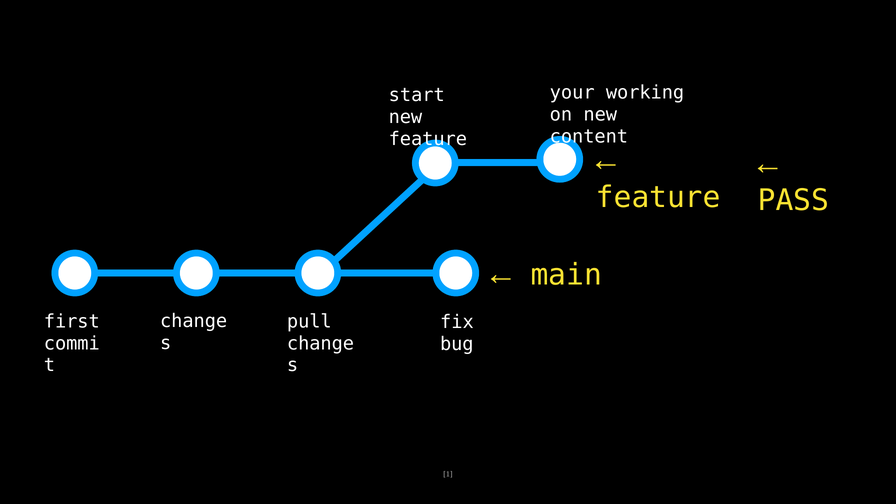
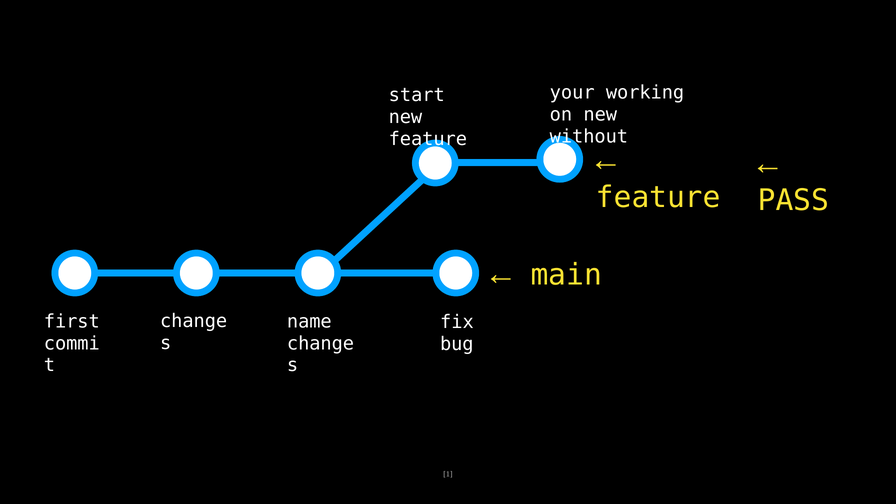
content: content -> without (589, 137)
pull: pull -> name (309, 321)
